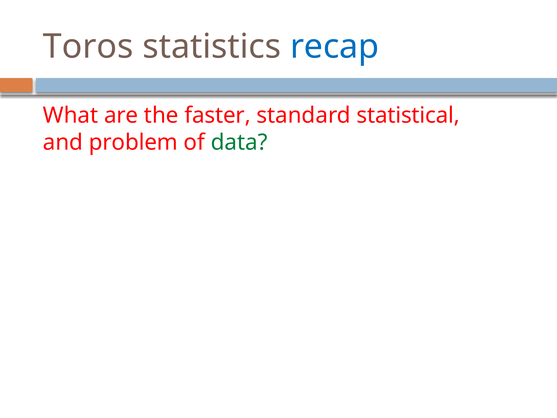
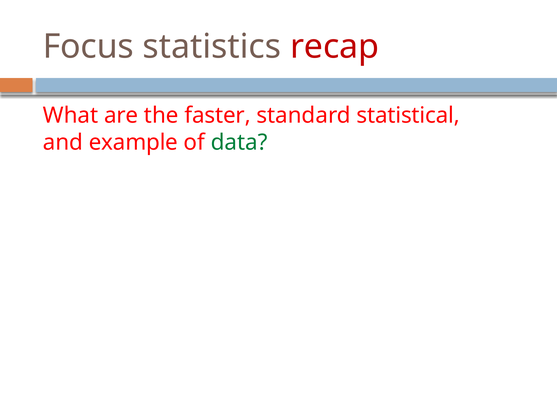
Toros: Toros -> Focus (88, 46)
recap colour: blue -> red (335, 46)
problem: problem -> example (133, 142)
